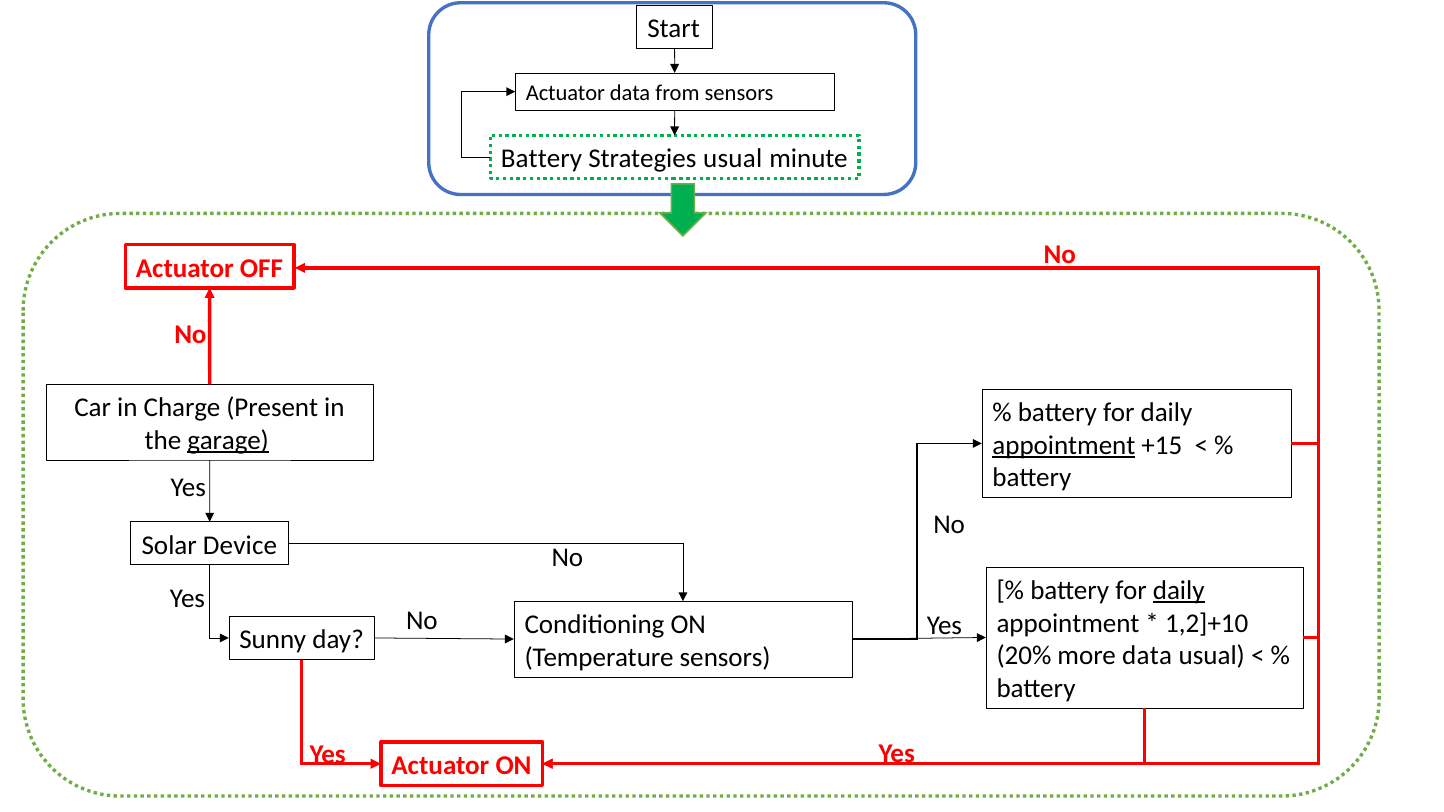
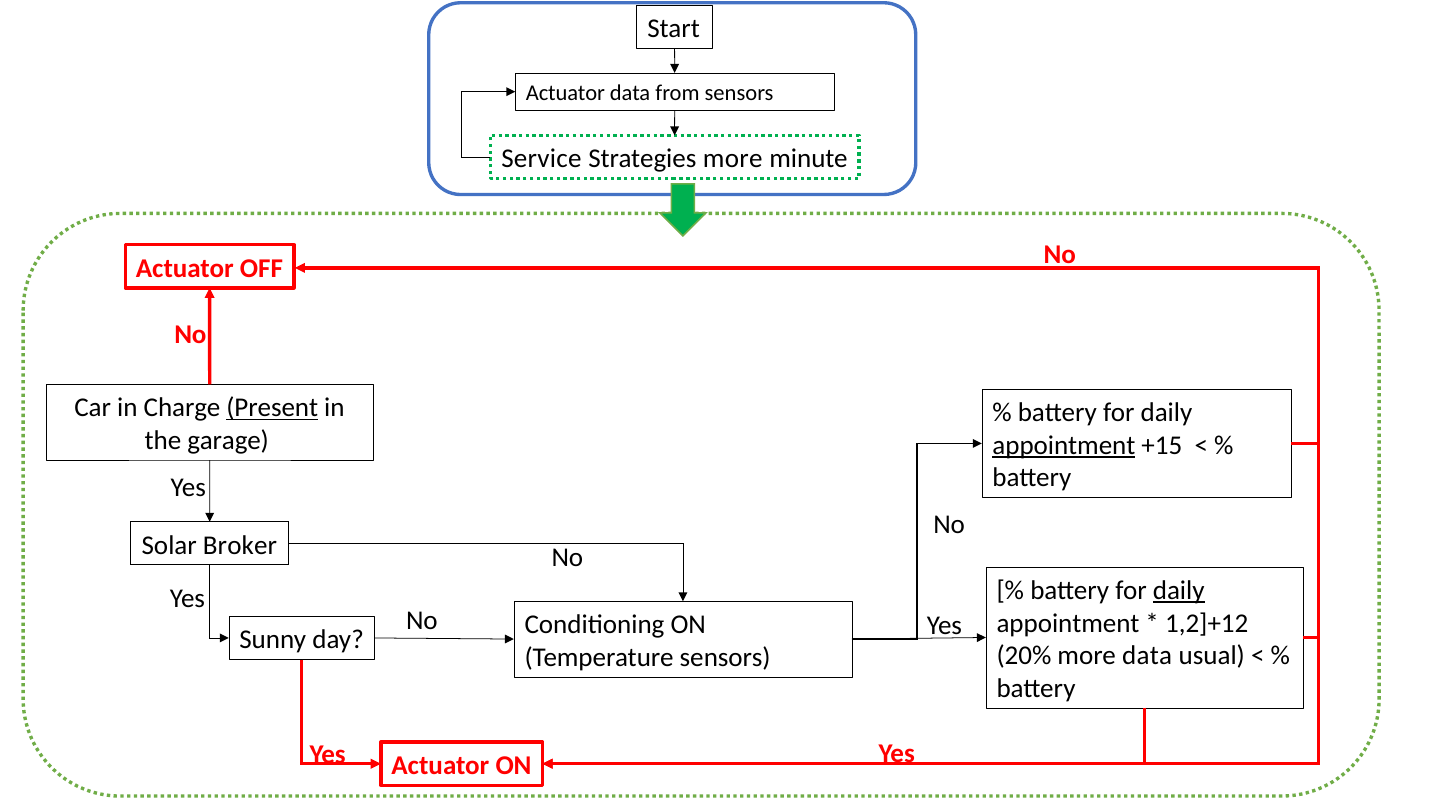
Battery: Battery -> Service (541, 159)
Strategies usual: usual -> more (733, 159)
Present underline: none -> present (272, 408)
garage underline: present -> none (228, 441)
Device: Device -> Broker (240, 545)
1,2]+10: 1,2]+10 -> 1,2]+12 (1207, 623)
